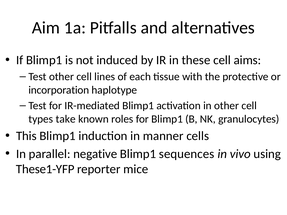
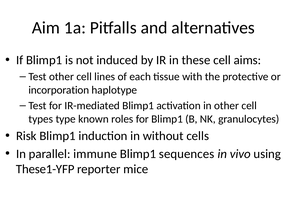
take: take -> type (66, 119)
This: This -> Risk (26, 136)
manner: manner -> without (163, 136)
negative: negative -> immune (95, 154)
